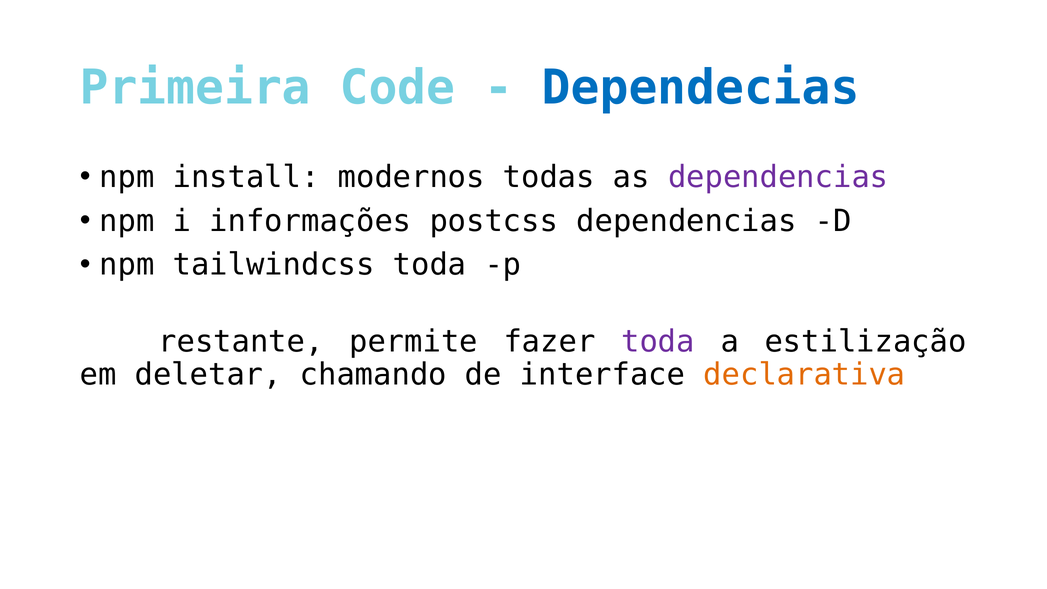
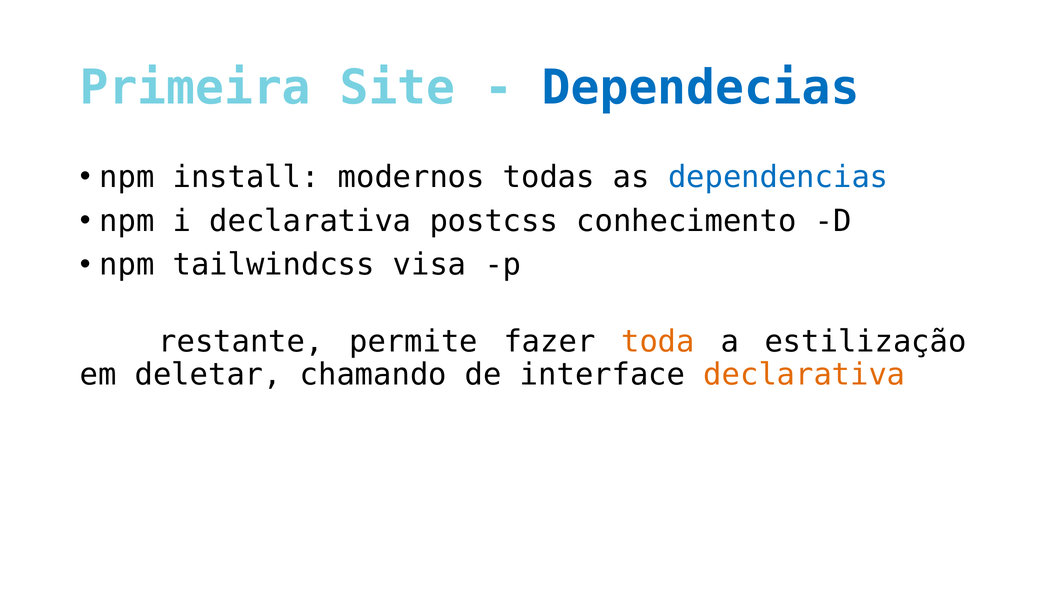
Code: Code -> Site (397, 88)
dependencias colour: purple -> blue (778, 177)
i informações: informações -> declarativa (310, 221)
postcss dependencias: dependencias -> conhecimento (686, 221)
tailwindcss toda: toda -> visa (430, 265)
toda colour: purple -> orange (658, 342)
